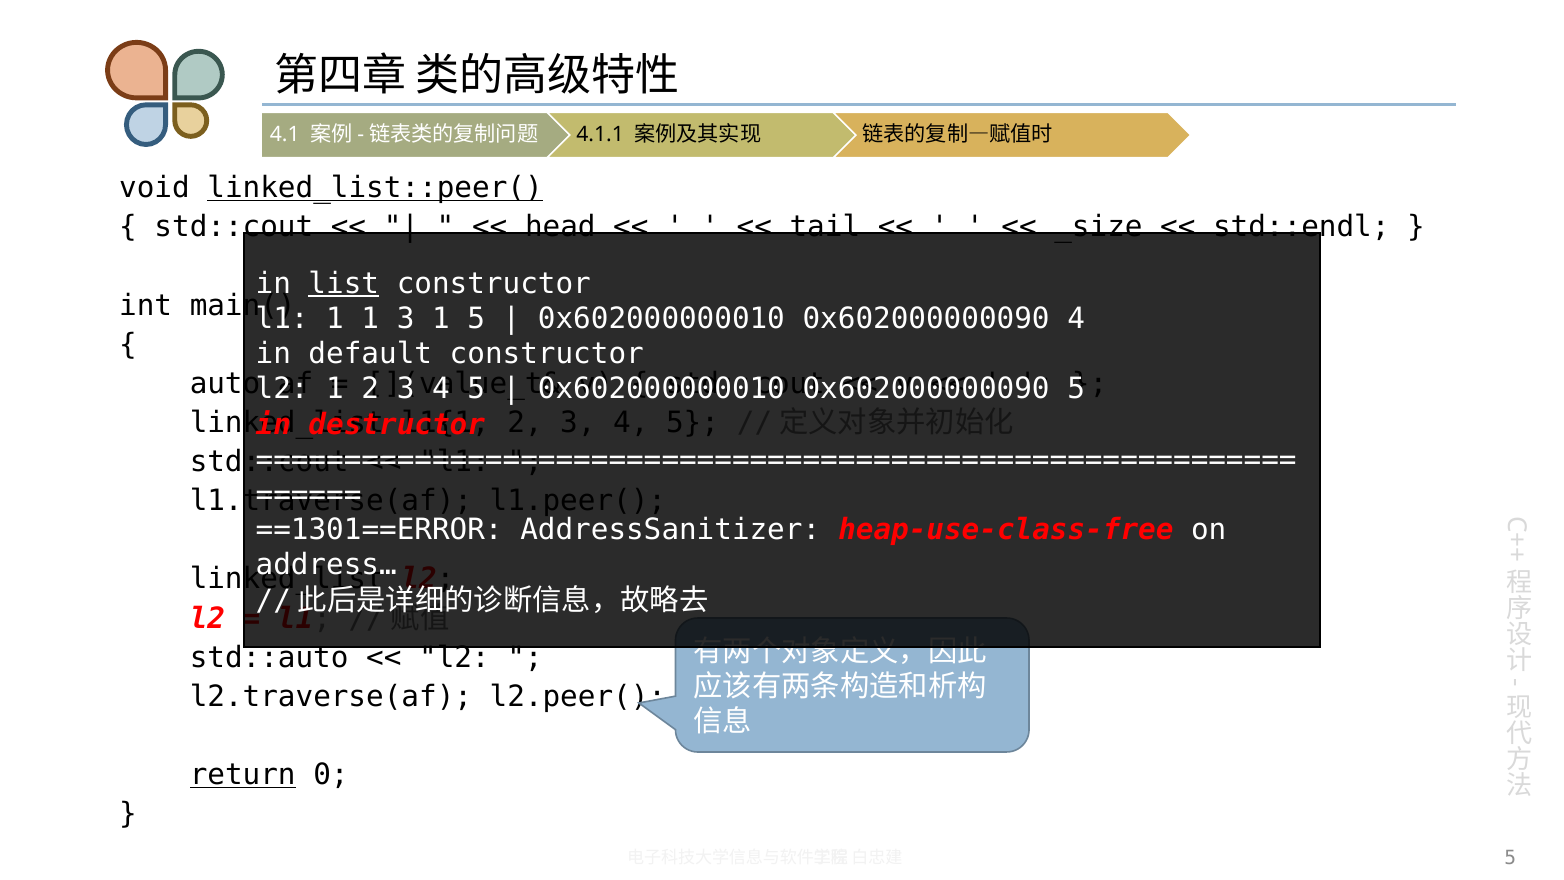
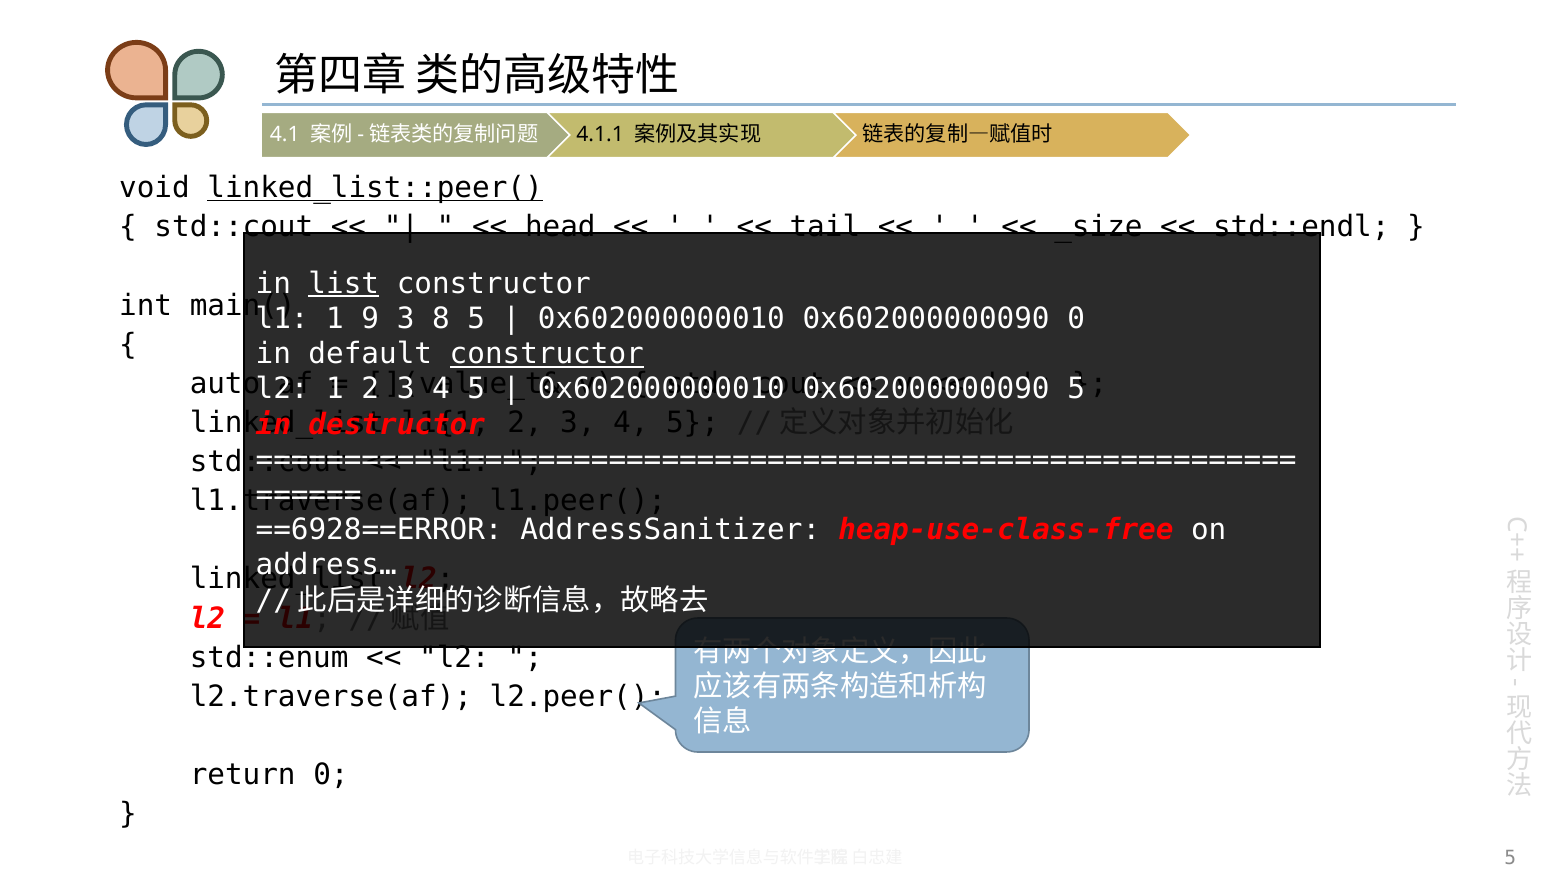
1 1: 1 -> 9 (370, 319)
3 1: 1 -> 8 (441, 319)
0x602000000090 4: 4 -> 0 (1076, 319)
constructor underline: none -> present (547, 354)
==1301==ERROR: ==1301==ERROR -> ==6928==ERROR (379, 530)
std::auto: std::auto -> std::enum (269, 657)
return underline: present -> none (243, 775)
